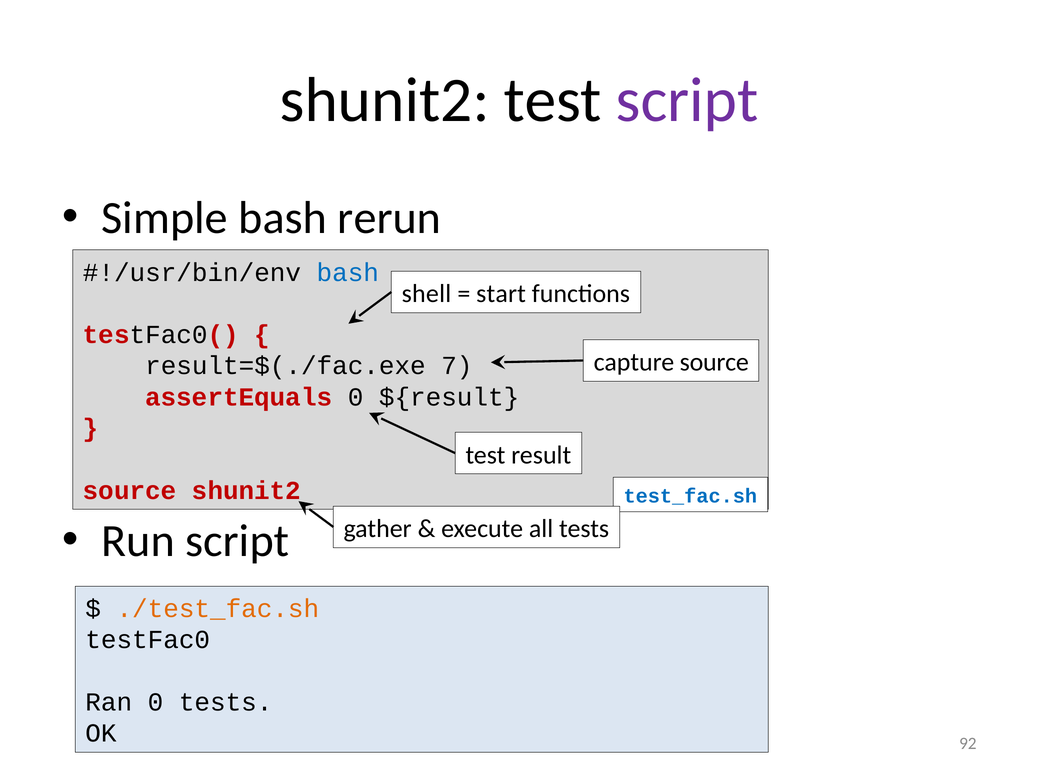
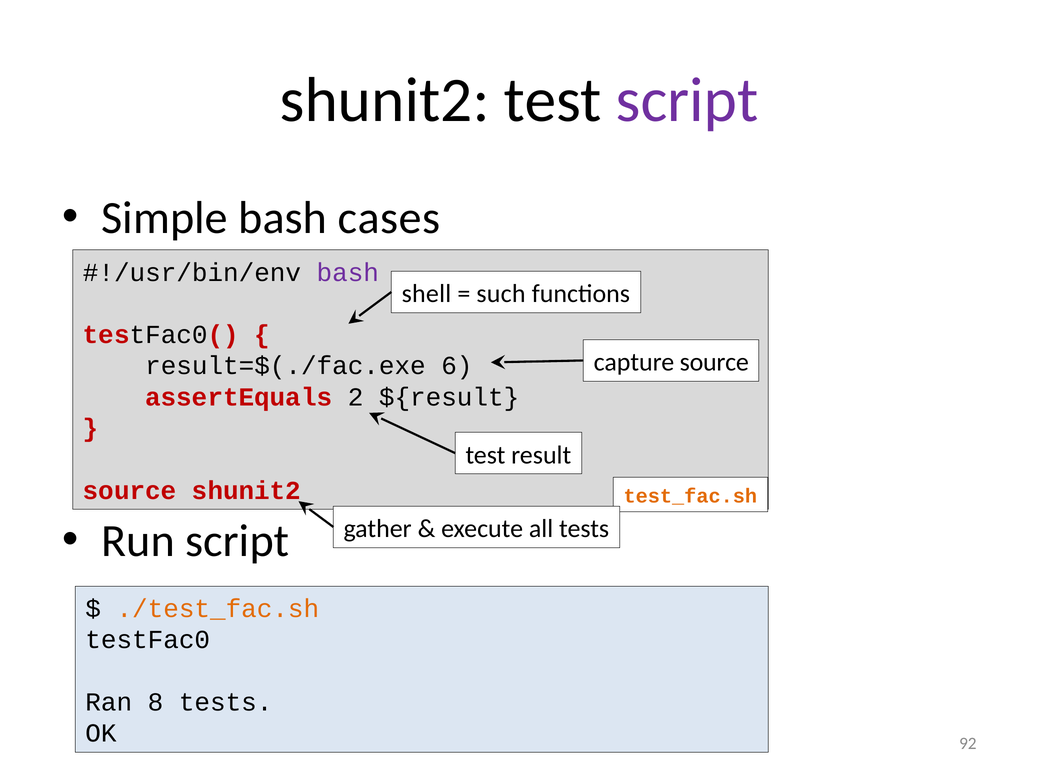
rerun: rerun -> cases (389, 218)
bash colour: blue -> purple (348, 273)
start: start -> such (501, 294)
7: 7 -> 6 (457, 366)
assertEquals 0: 0 -> 2 (356, 397)
test_fac.sh colour: blue -> orange (690, 496)
Ran 0: 0 -> 8 (156, 702)
